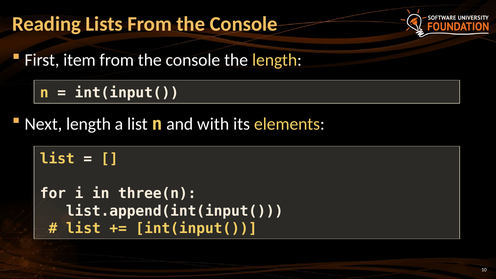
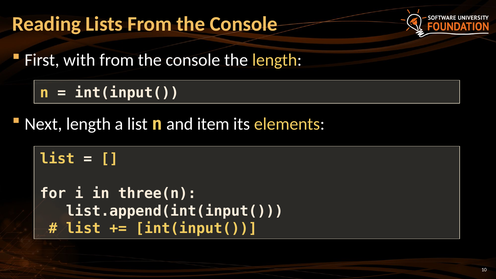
item: item -> with (79, 60)
with: with -> item (213, 124)
